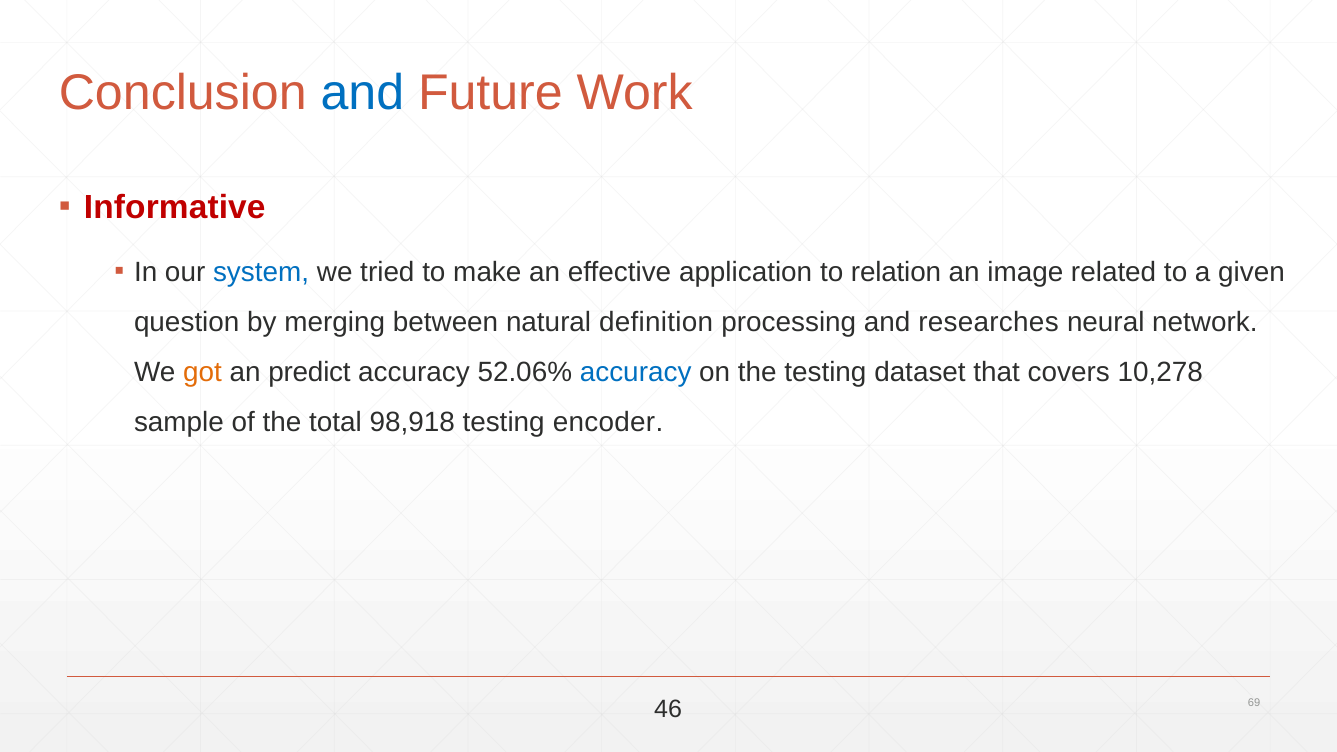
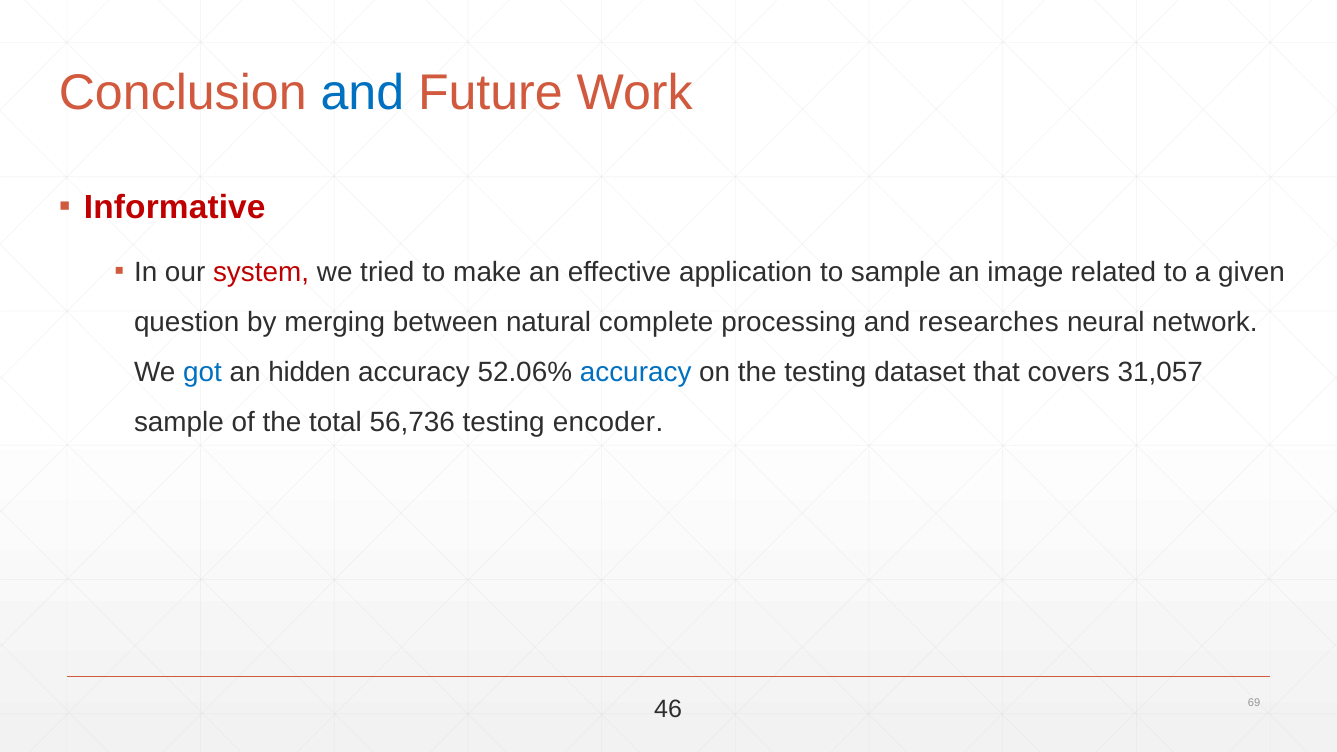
system colour: blue -> red (261, 272)
to relation: relation -> sample (896, 272)
definition: definition -> complete (656, 322)
got colour: orange -> blue (202, 372)
predict: predict -> hidden (310, 372)
10,278: 10,278 -> 31,057 (1160, 372)
98,918: 98,918 -> 56,736 (412, 423)
